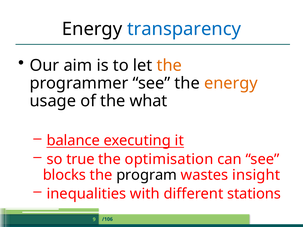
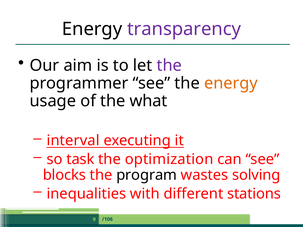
transparency colour: blue -> purple (184, 29)
the colour: orange -> purple (169, 66)
balance: balance -> interval (73, 141)
true: true -> task (80, 159)
optimisation: optimisation -> optimization (169, 159)
insight: insight -> solving (256, 175)
